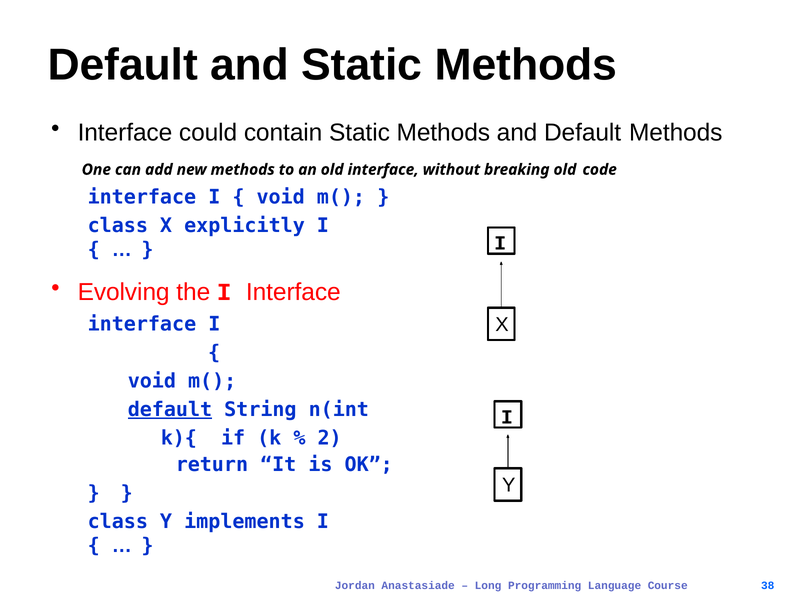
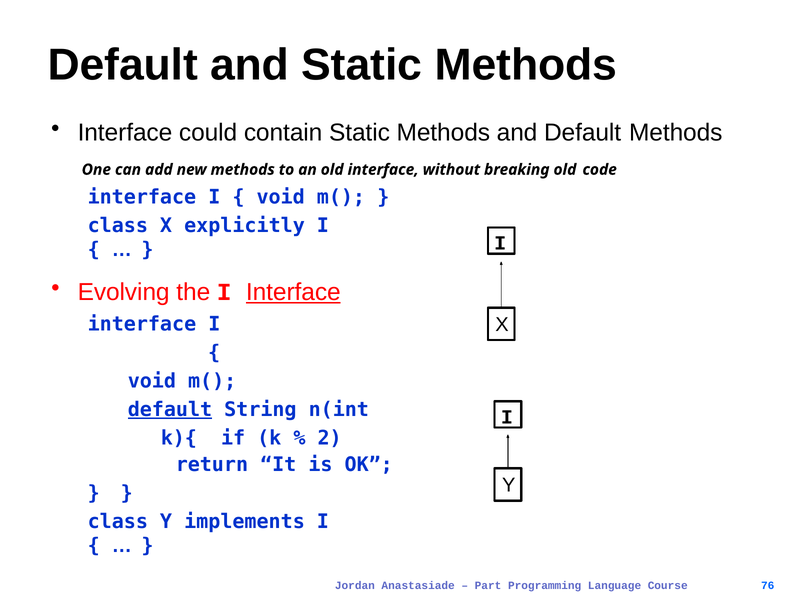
Interface underline: none -> present (293, 292)
Long: Long -> Part (488, 585)
38: 38 -> 76 (768, 585)
